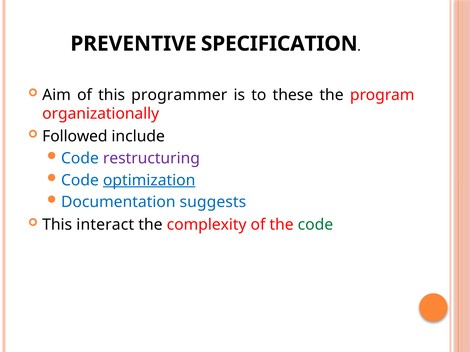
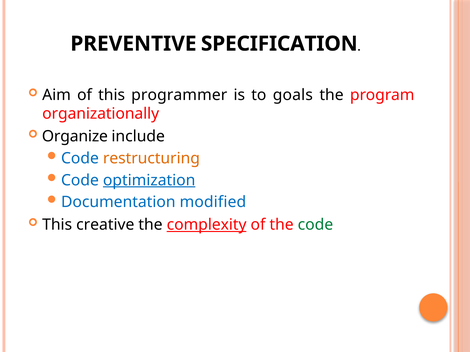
these: these -> goals (293, 95)
Followed: Followed -> Organize (75, 137)
restructuring colour: purple -> orange (151, 159)
suggests: suggests -> modified (213, 202)
interact: interact -> creative (105, 225)
complexity underline: none -> present (207, 225)
